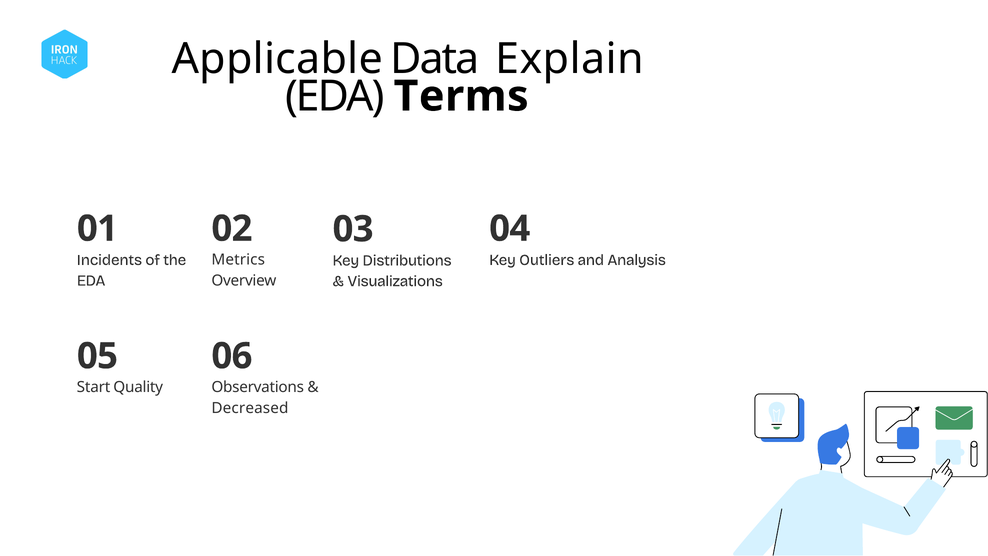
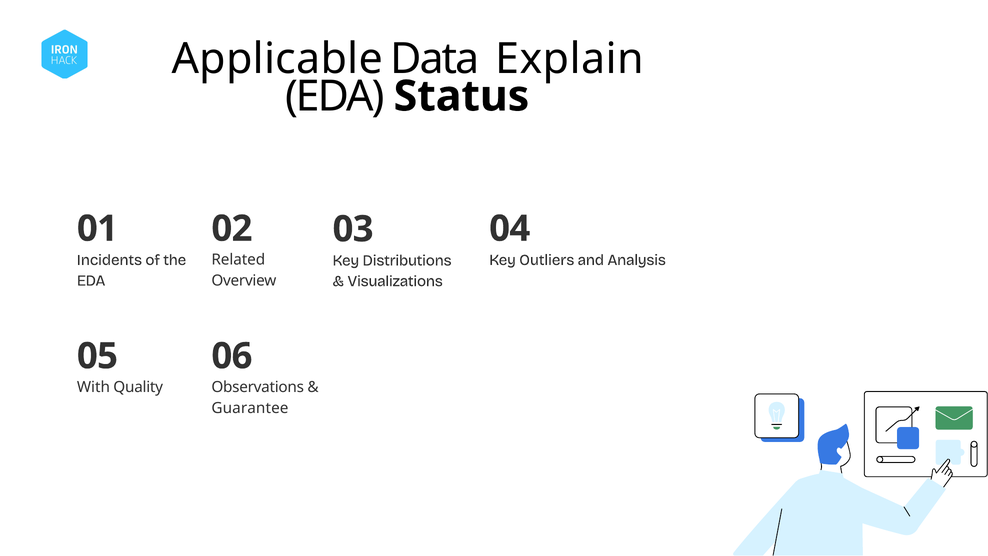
Terms: Terms -> Status (461, 96)
Metrics: Metrics -> Related (238, 260)
Start: Start -> With (93, 387)
Decreased: Decreased -> Guarantee (250, 408)
